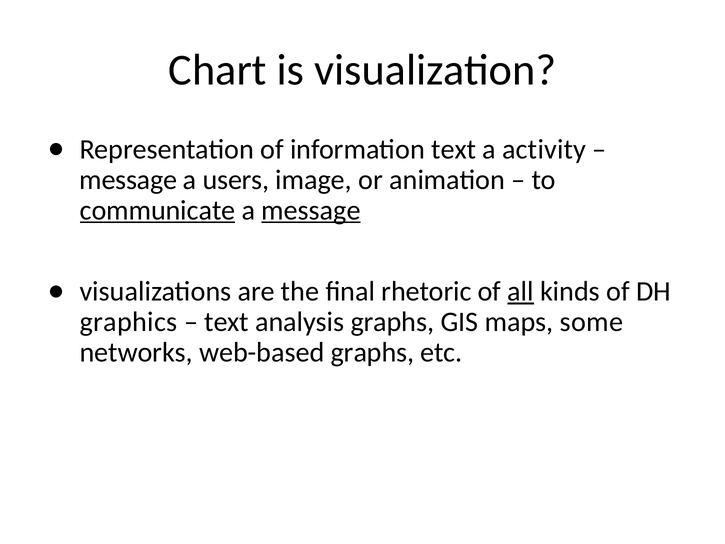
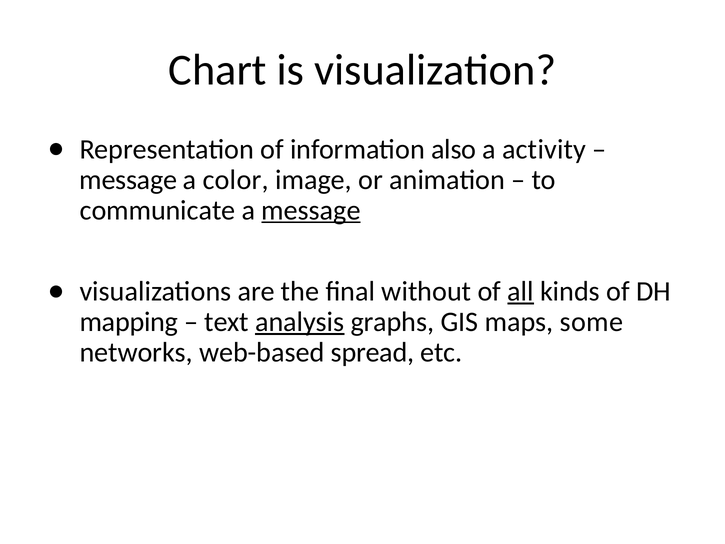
information text: text -> also (454, 149)
users: users -> color (236, 180)
communicate underline: present -> none (158, 210)
rhetoric: rhetoric -> without (426, 291)
graphics: graphics -> mapping (129, 322)
analysis underline: none -> present (300, 322)
web-based graphs: graphs -> spread (372, 352)
